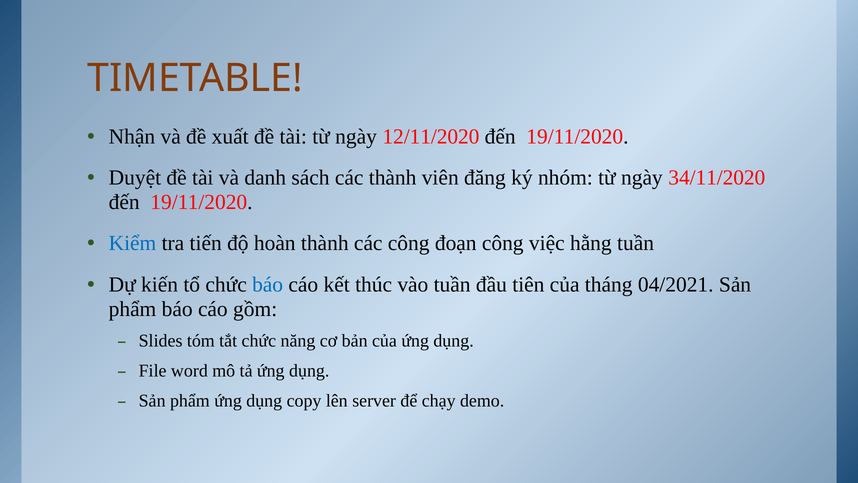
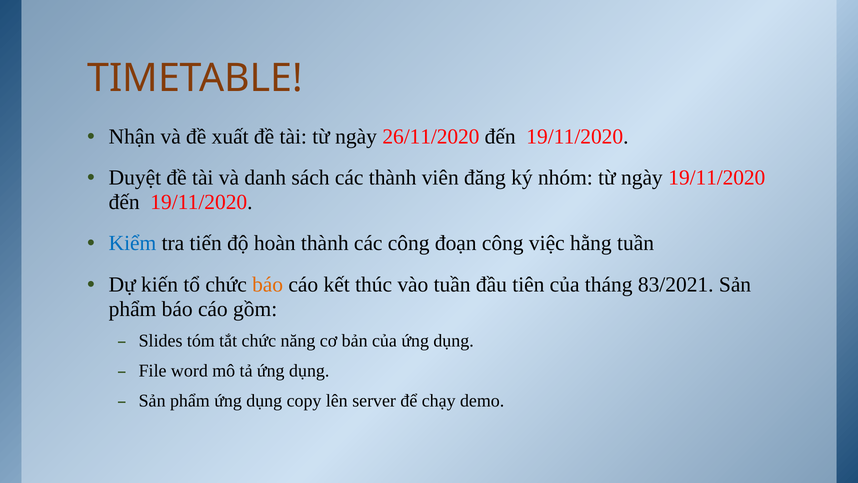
12/11/2020: 12/11/2020 -> 26/11/2020 (431, 137)
ngày 34/11/2020: 34/11/2020 -> 19/11/2020 (717, 178)
báo colour: blue -> orange (268, 284)
04/2021: 04/2021 -> 83/2021 (676, 284)
